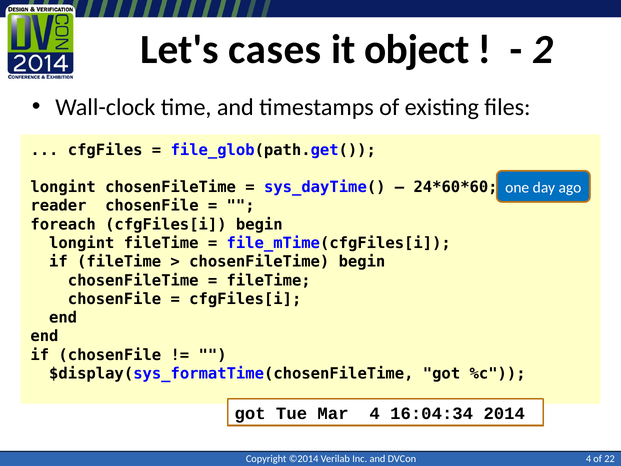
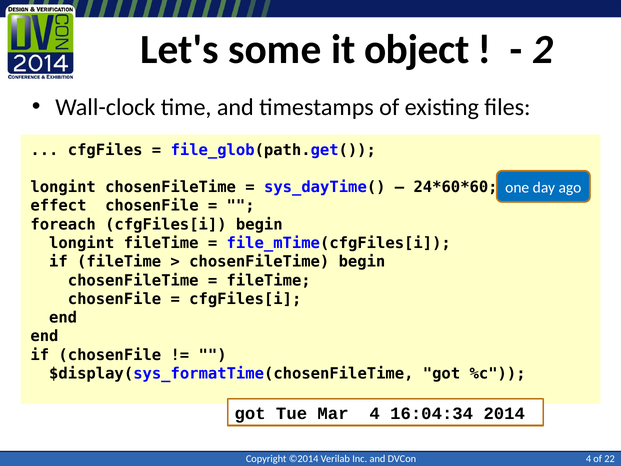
cases: cases -> some (275, 49)
reader: reader -> effect (58, 206)
